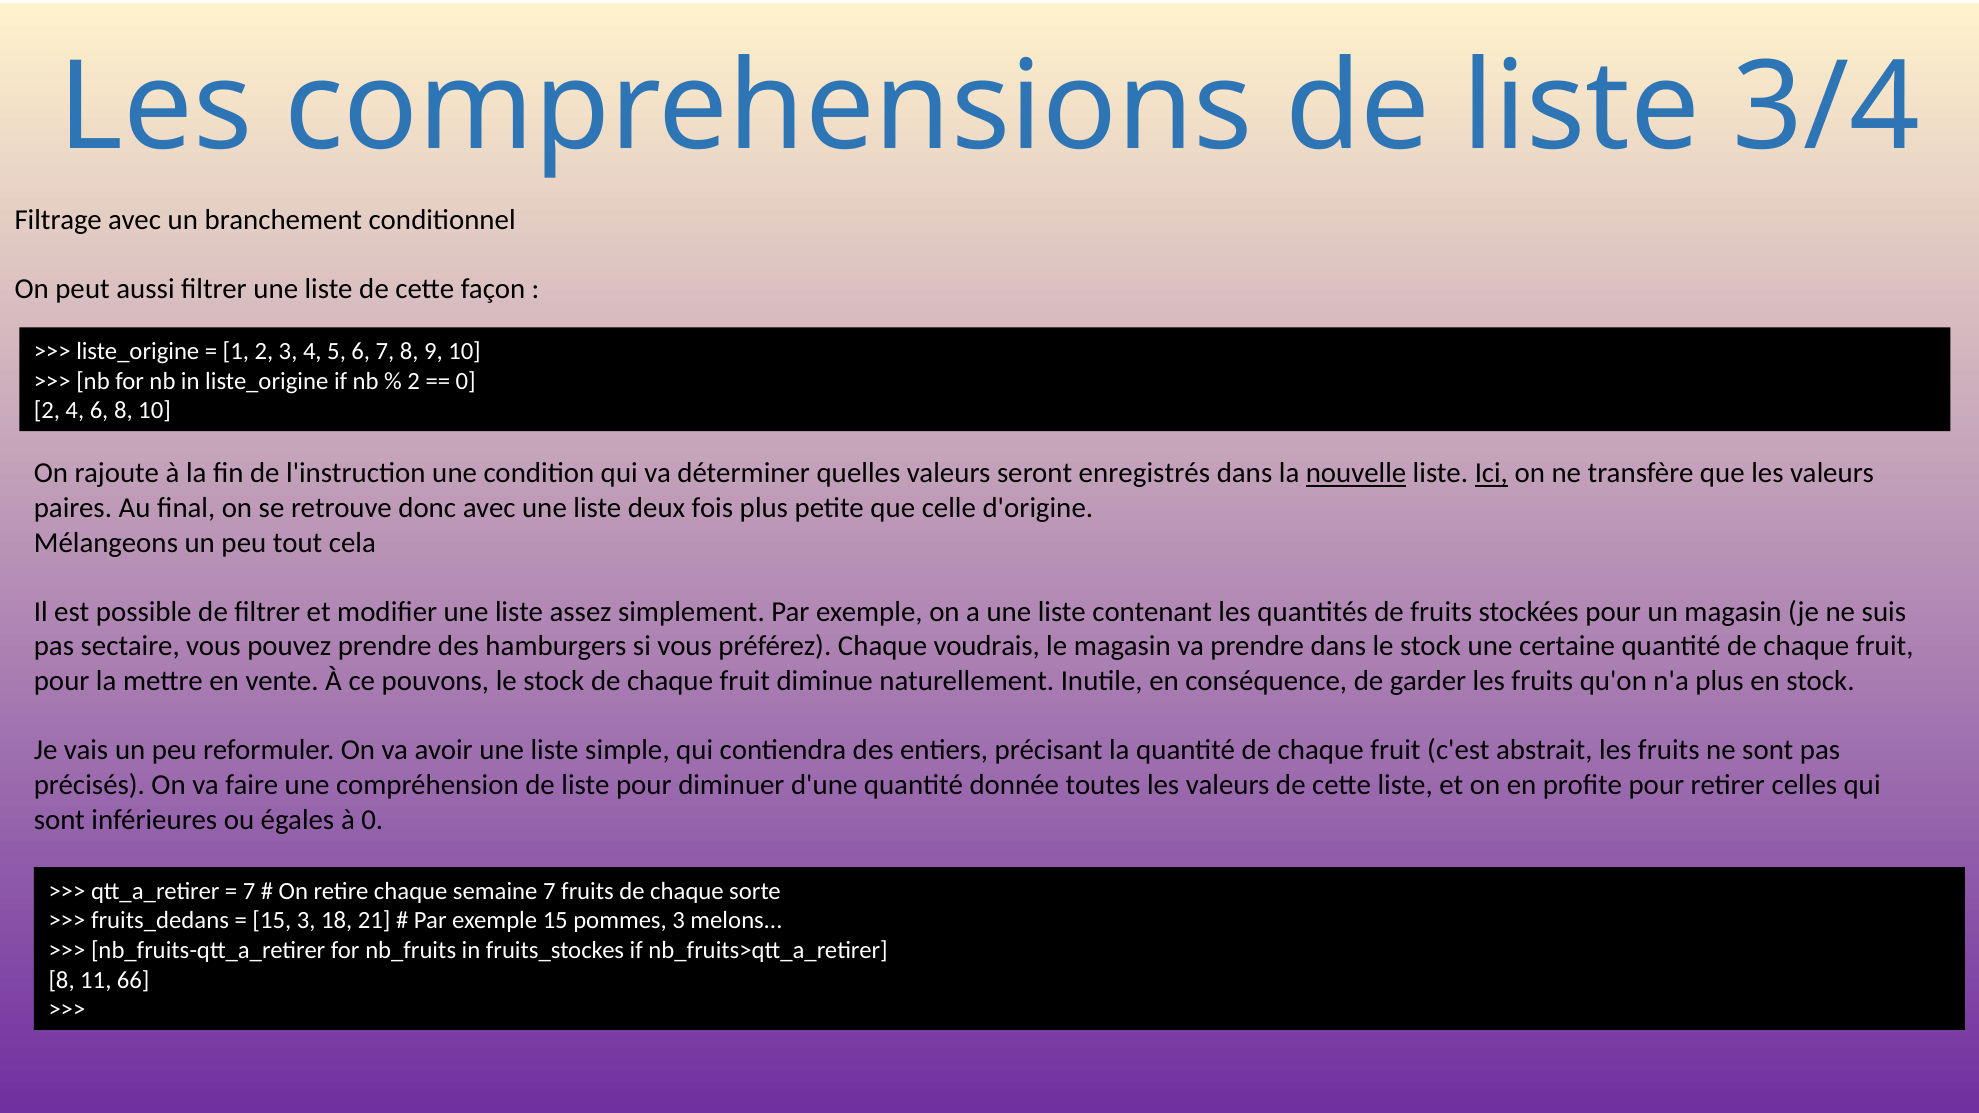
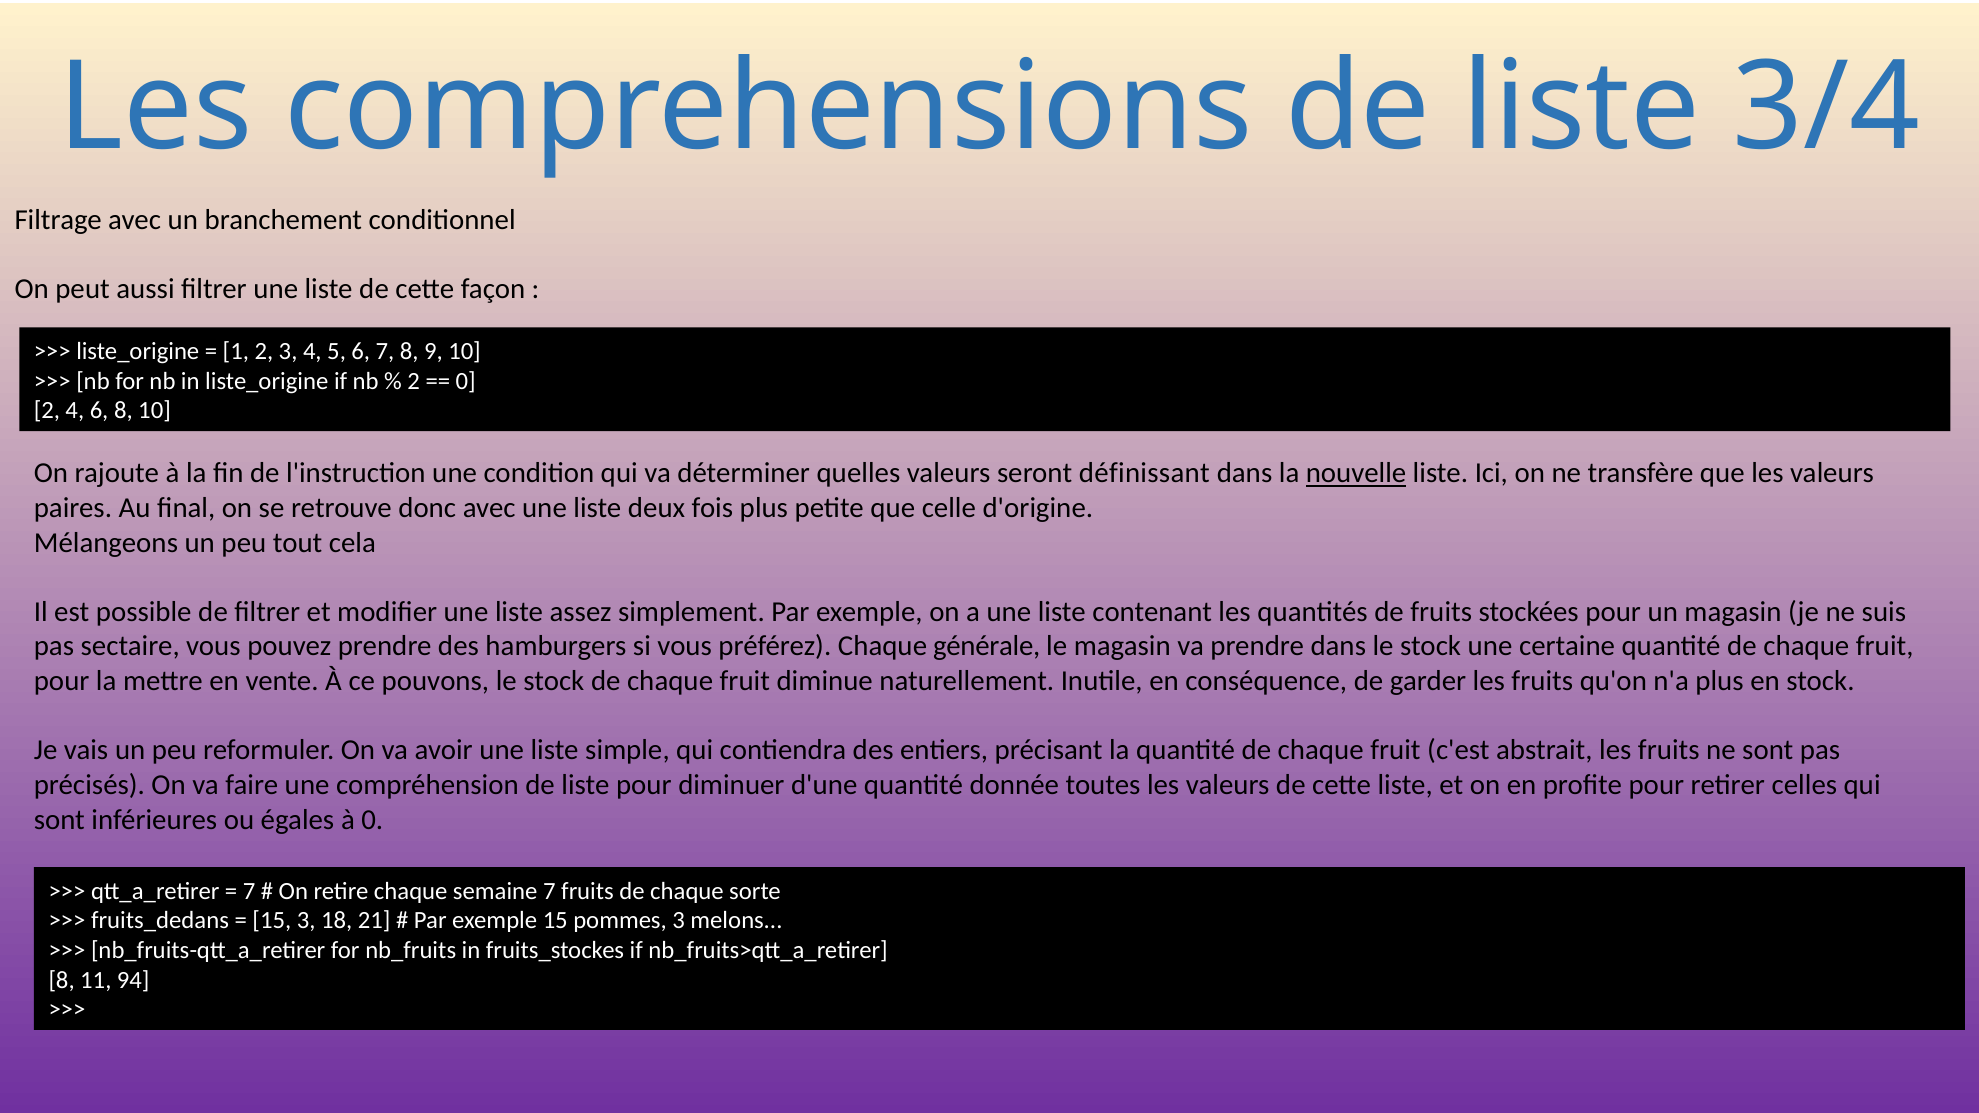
enregistrés: enregistrés -> définissant (1144, 473)
Ici underline: present -> none (1491, 473)
voudrais: voudrais -> générale (987, 647)
66: 66 -> 94 (133, 980)
